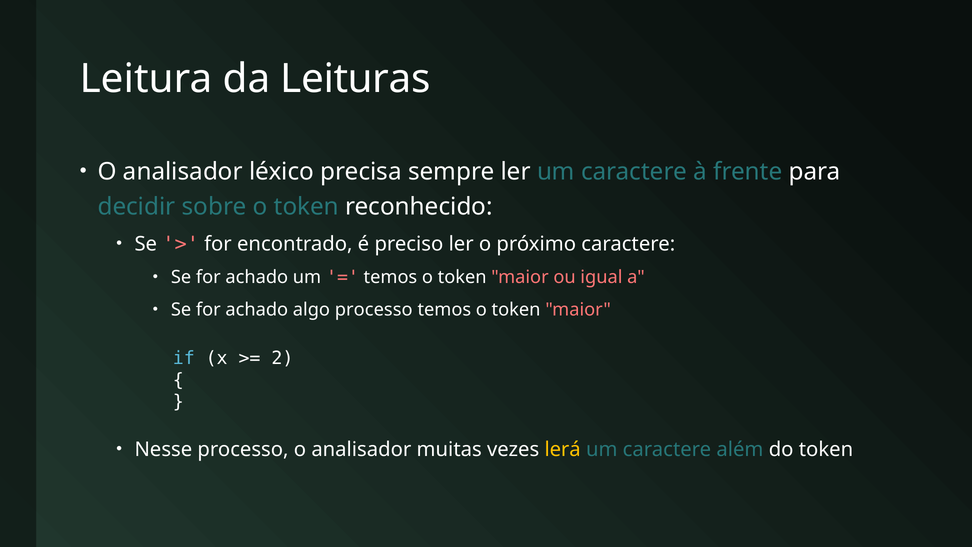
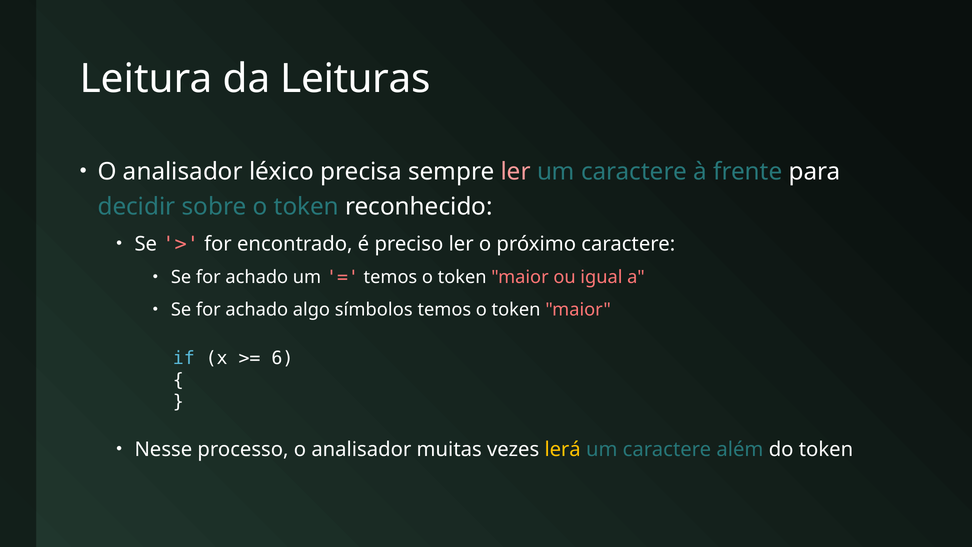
ler colour: white -> pink (516, 172)
algo processo: processo -> símbolos (374, 310)
2: 2 -> 6 (282, 358)
